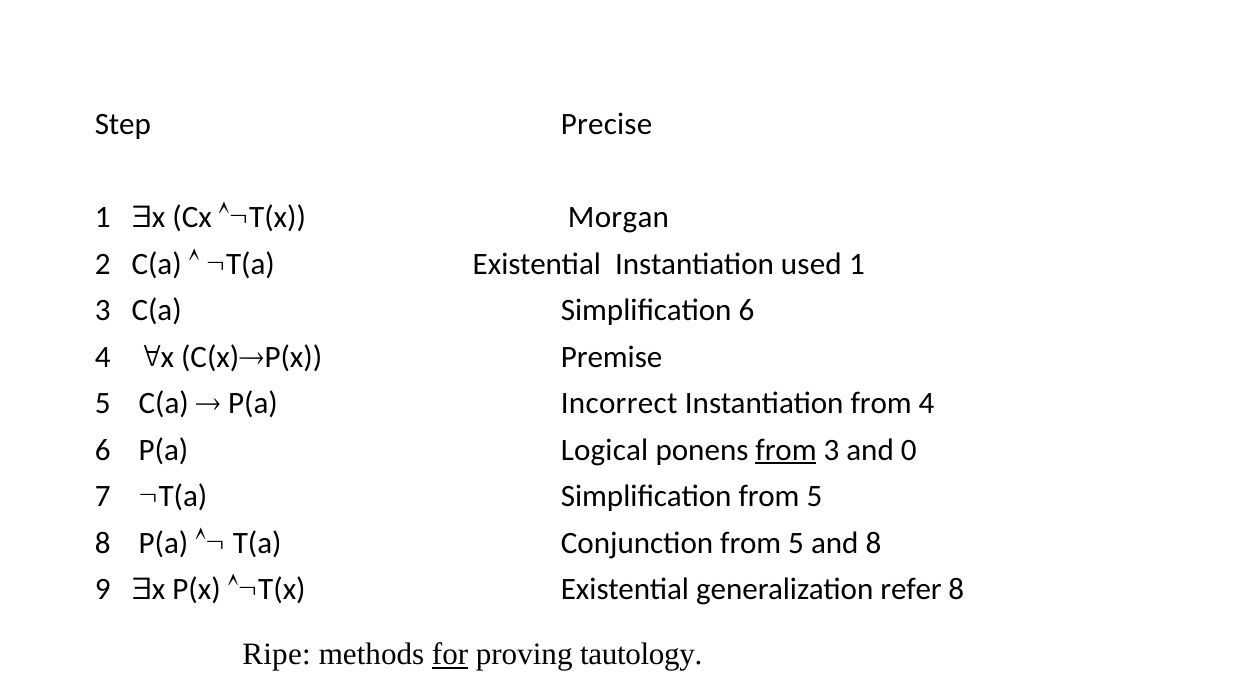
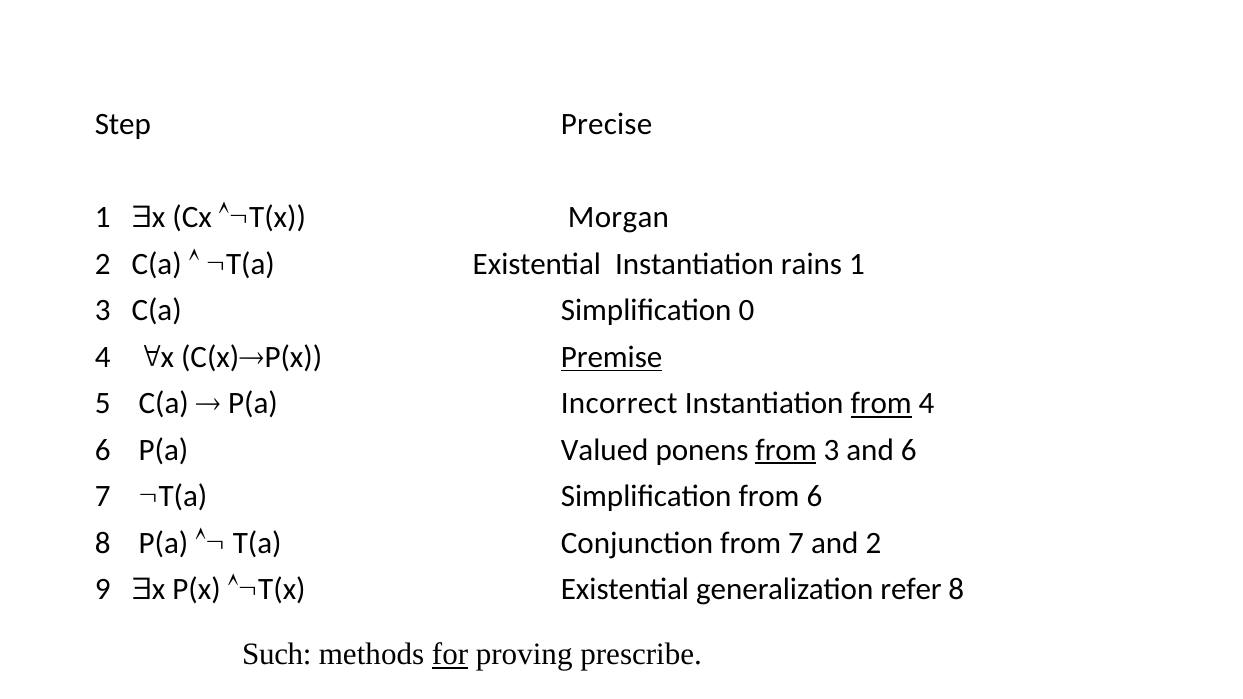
used: used -> rains (811, 264)
Simplification 6: 6 -> 0 (746, 311)
Premise underline: none -> present (612, 357)
from underline: none -> present (881, 404)
Logical: Logical -> Valued (605, 450)
and 0: 0 -> 6 (909, 450)
Simplification from 5: 5 -> 6 (814, 497)
Conjunction from 5: 5 -> 7 (796, 543)
and 8: 8 -> 2 (873, 543)
Ripe: Ripe -> Such (277, 655)
tautology: tautology -> prescribe (641, 655)
